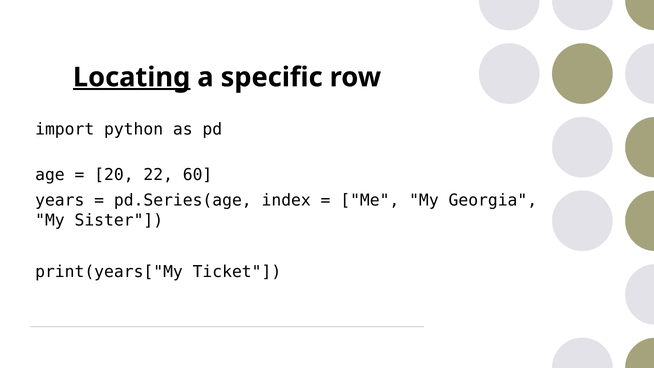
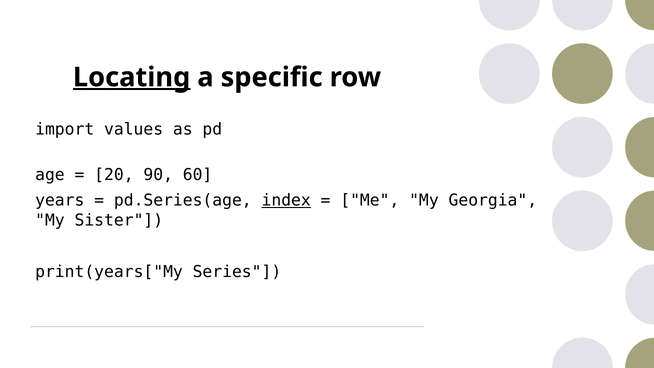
python: python -> values (134, 129)
22: 22 -> 90 (158, 175)
index underline: none -> present (286, 200)
Ticket: Ticket -> Series (237, 272)
